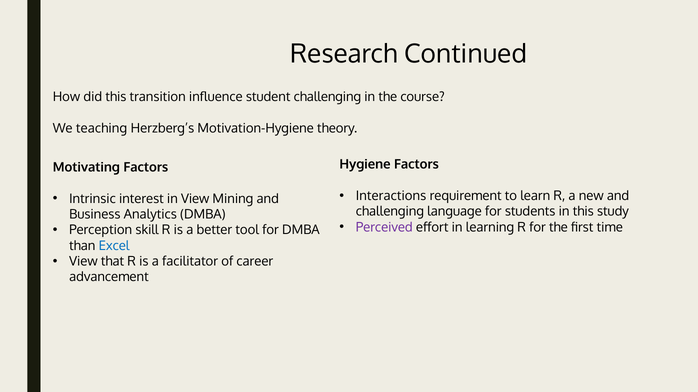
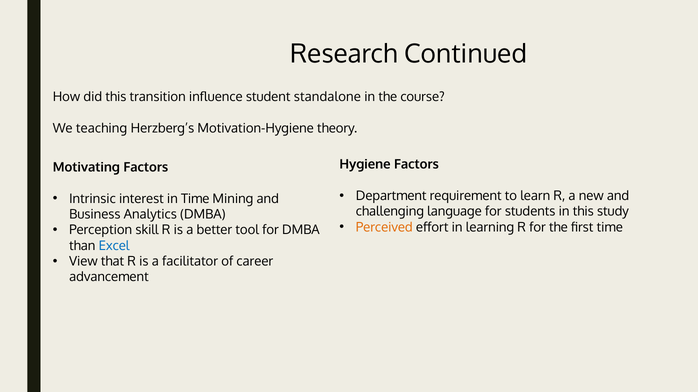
student challenging: challenging -> standalone (327, 97)
Interactions: Interactions -> Department (391, 196)
in View: View -> Time (195, 199)
Perceived colour: purple -> orange (384, 228)
